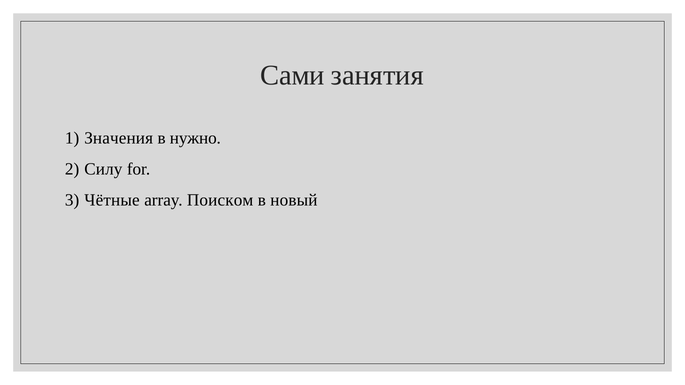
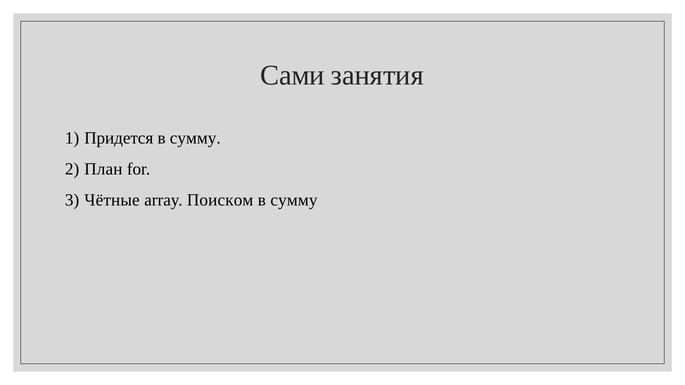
Значения: Значения -> Придется (119, 138)
нужно: нужно -> сумму (195, 138)
Силу: Силу -> План (103, 169)
новый: новый -> сумму (294, 200)
